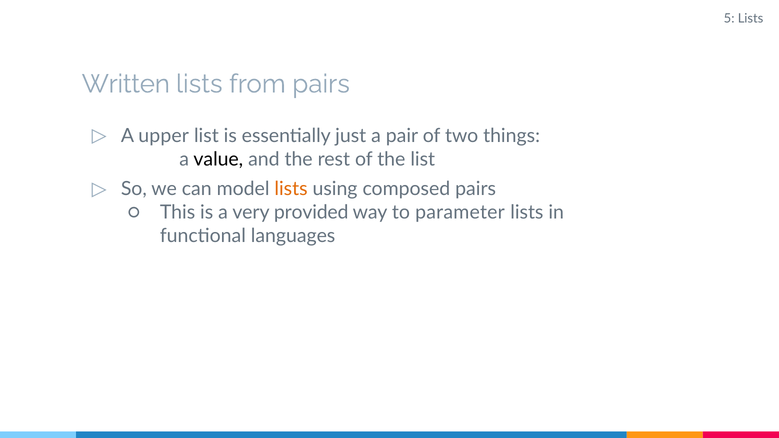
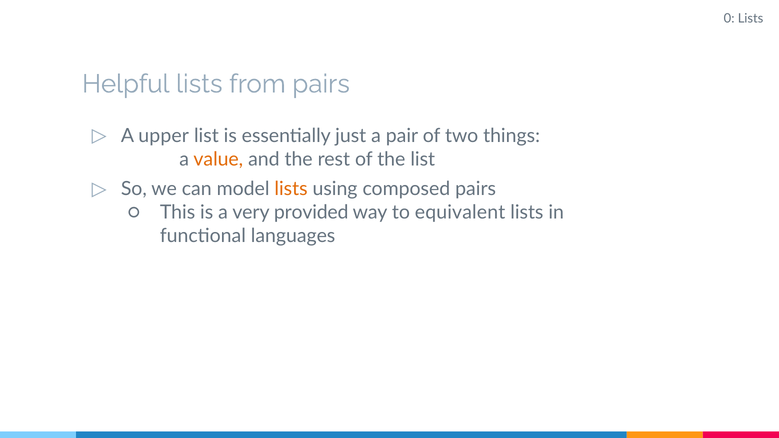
5: 5 -> 0 (729, 18)
Written: Written -> Helpful (126, 84)
value colour: black -> orange (218, 159)
parameter: parameter -> equivalent (460, 213)
